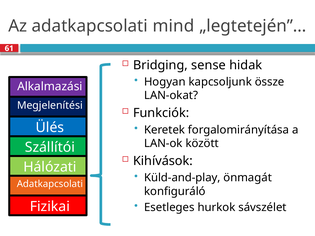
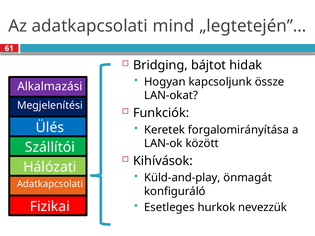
sense: sense -> bájtot (209, 65)
sávszélet: sávszélet -> nevezzük (263, 208)
